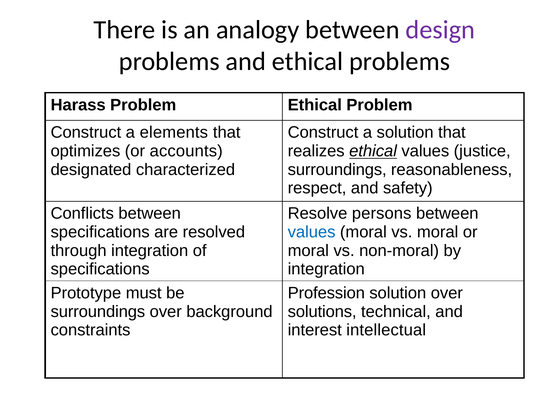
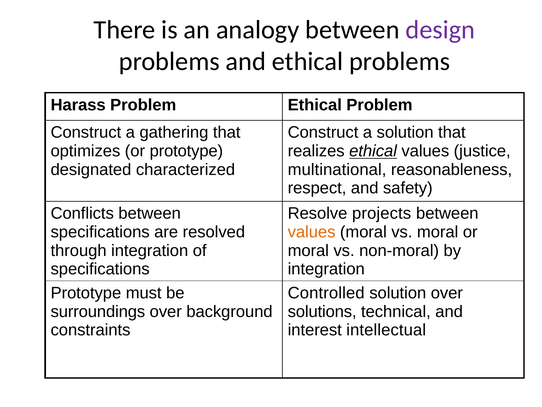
elements: elements -> gathering (174, 132)
or accounts: accounts -> prototype (186, 151)
surroundings: surroundings -> multinational (337, 169)
persons: persons -> projects (382, 213)
values colour: blue -> orange (312, 232)
Profession: Profession -> Controlled (326, 293)
